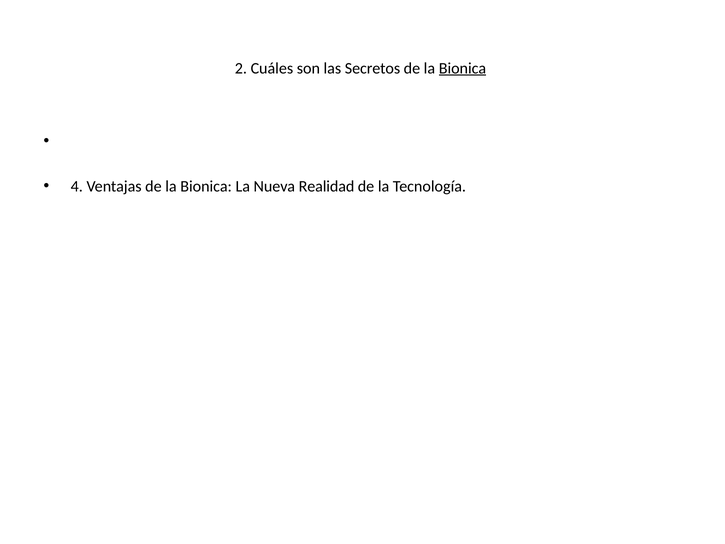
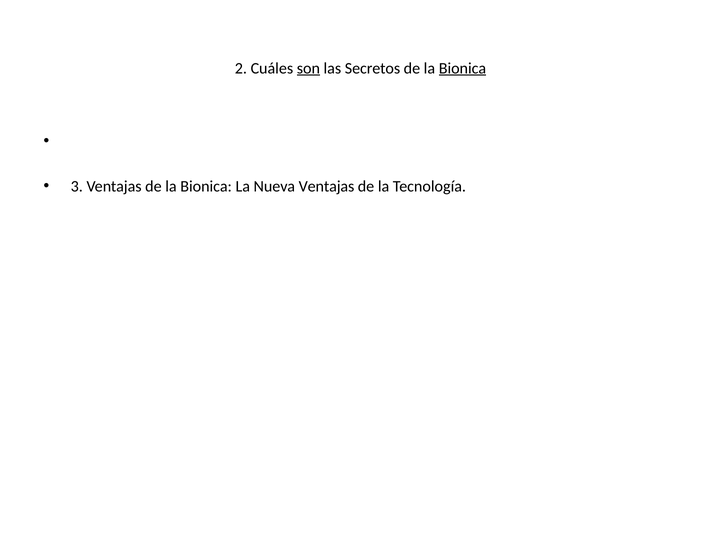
son underline: none -> present (308, 68)
4: 4 -> 3 (77, 186)
Nueva Realidad: Realidad -> Ventajas (327, 186)
